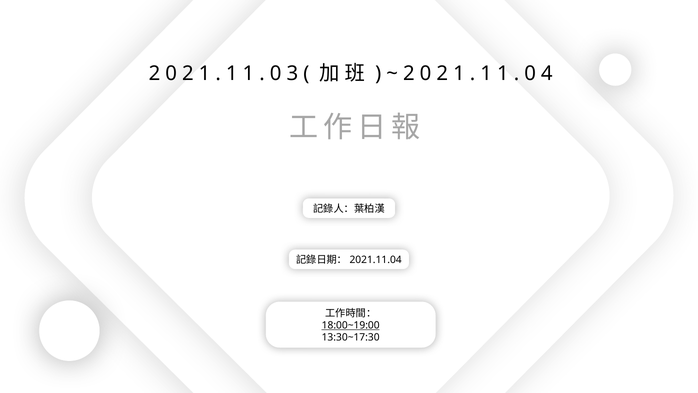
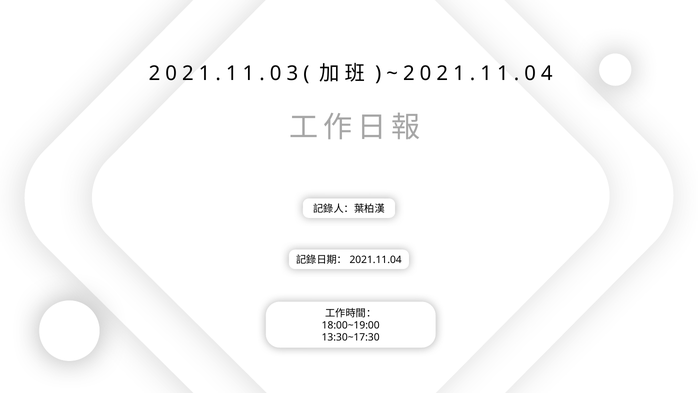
18:00~19:00 underline: present -> none (351, 325)
